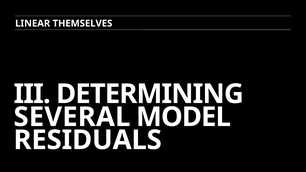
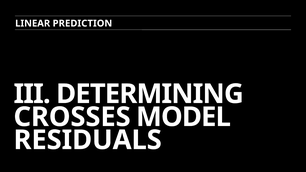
THEMSELVES: THEMSELVES -> PREDICTION (82, 23)
SEVERAL: SEVERAL -> CROSSES (72, 117)
